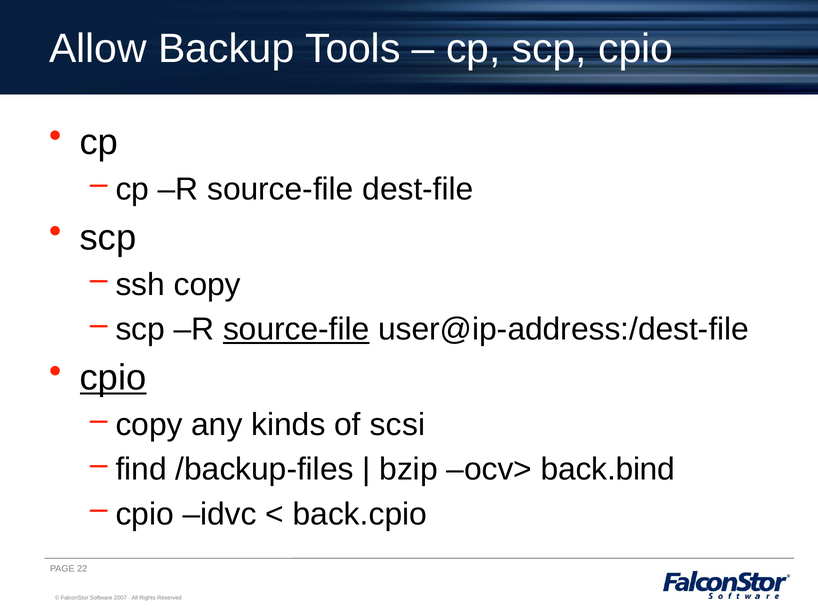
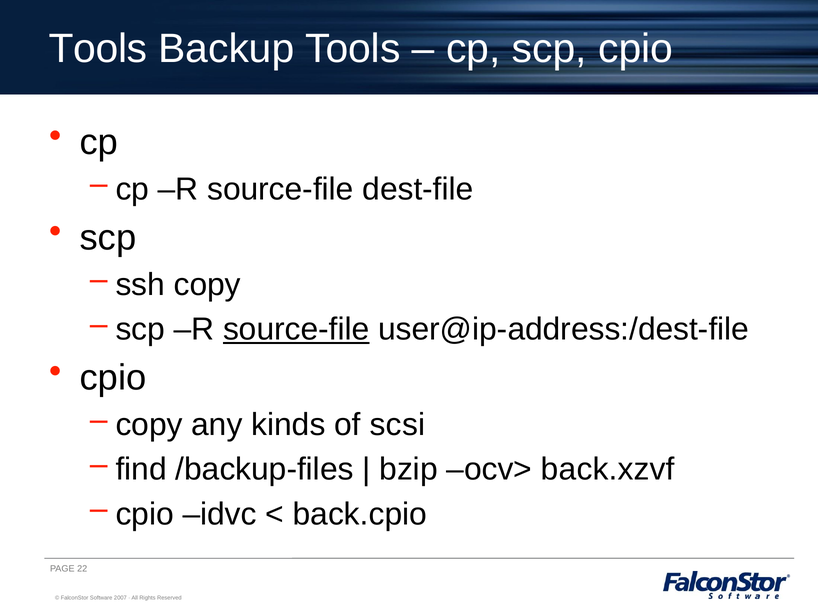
Allow: Allow -> Tools (98, 49)
cpio underline: present -> none (113, 377)
back.bind: back.bind -> back.xzvf (608, 469)
